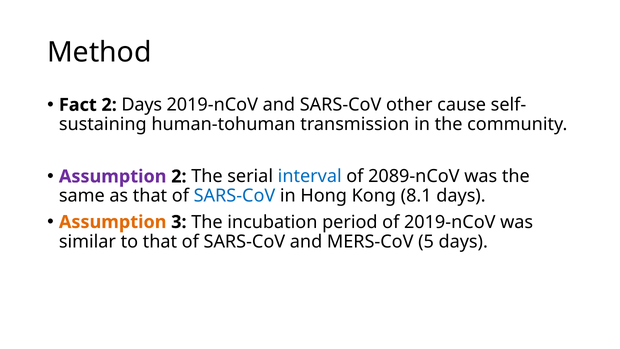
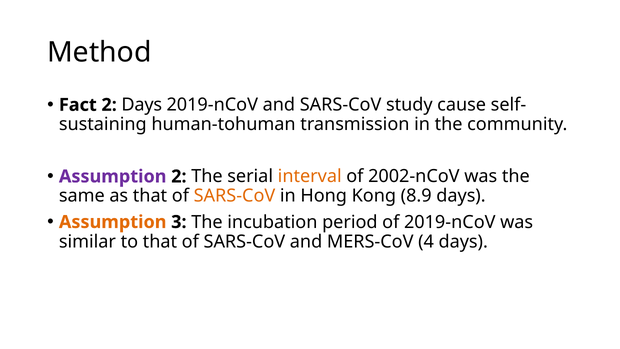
other: other -> study (409, 105)
interval colour: blue -> orange (310, 176)
2089-nCoV: 2089-nCoV -> 2002-nCoV (414, 176)
SARS-CoV colour: blue -> orange (234, 196)
8.1: 8.1 -> 8.9 (416, 196)
5: 5 -> 4 (426, 241)
